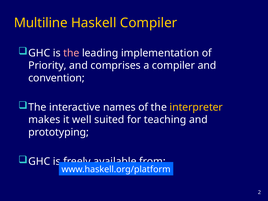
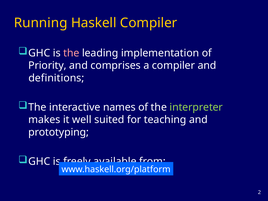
Multiline: Multiline -> Running (41, 23)
convention: convention -> definitions (56, 78)
interpreter colour: yellow -> light green (196, 107)
